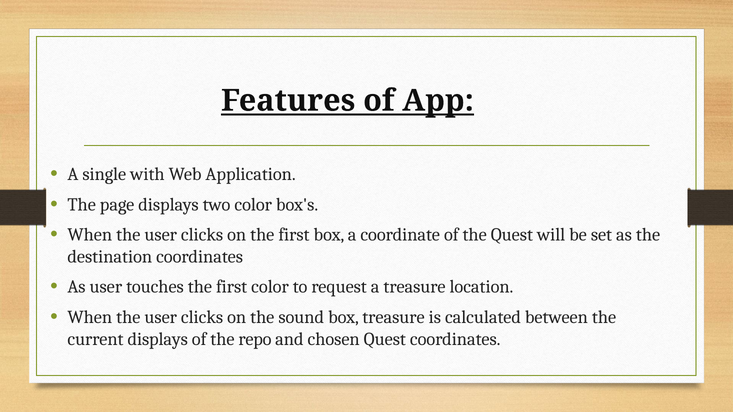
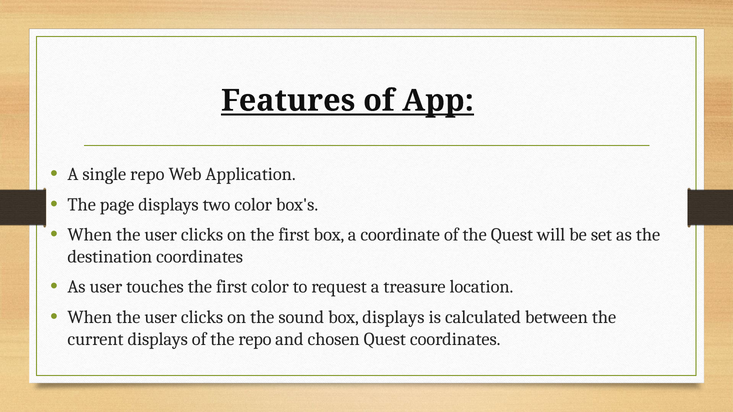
single with: with -> repo (147, 174)
box treasure: treasure -> displays (393, 317)
